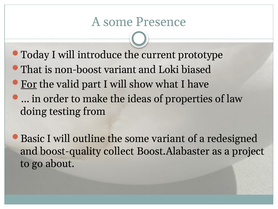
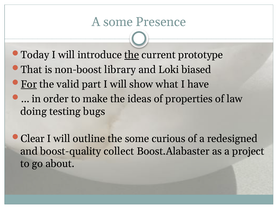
the underline: none -> present (132, 55)
non-boost variant: variant -> library (120, 69)
from: from -> bugs (94, 111)
Basic: Basic -> Clear (33, 138)
some variant: variant -> curious (169, 138)
